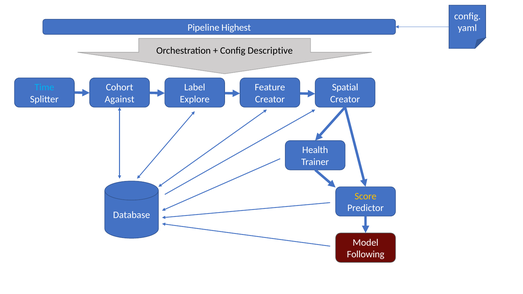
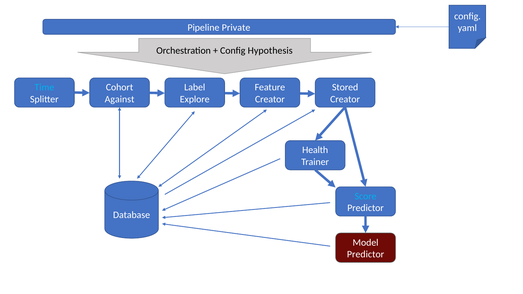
Highest: Highest -> Private (236, 27)
Descriptive: Descriptive -> Hypothesis (270, 51)
Spatial: Spatial -> Stored (345, 87)
Score colour: yellow -> light blue (366, 196)
Following: Following -> Predictor (366, 254)
